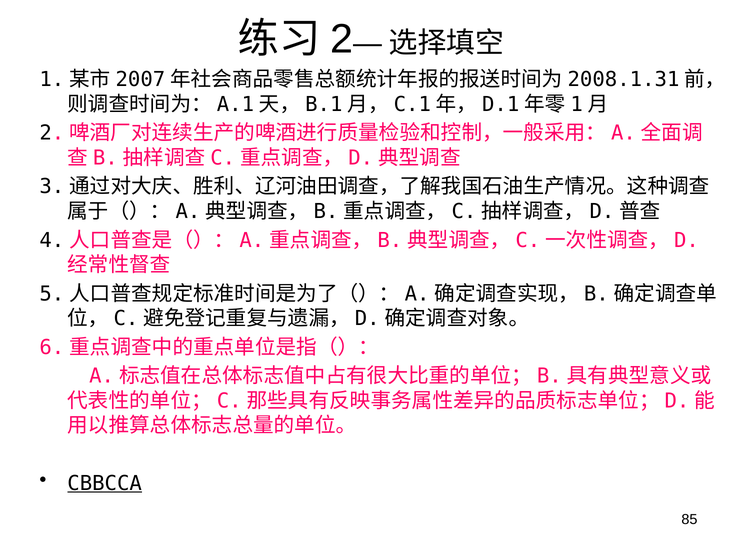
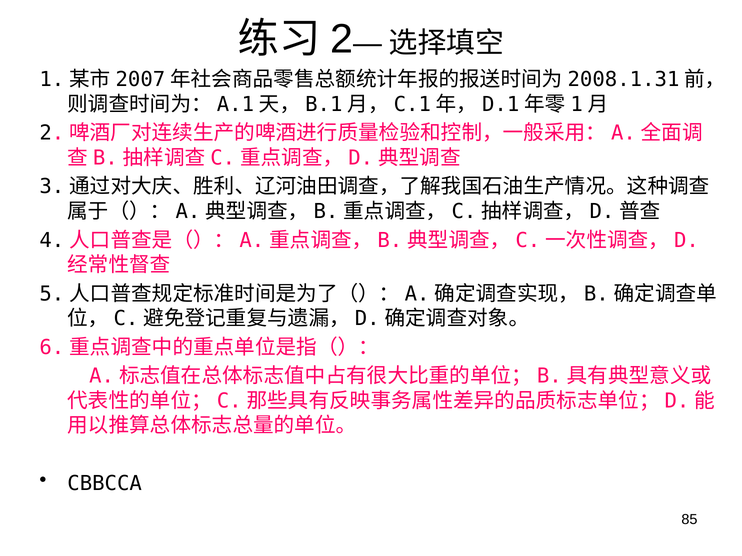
CBBCCA underline: present -> none (105, 484)
